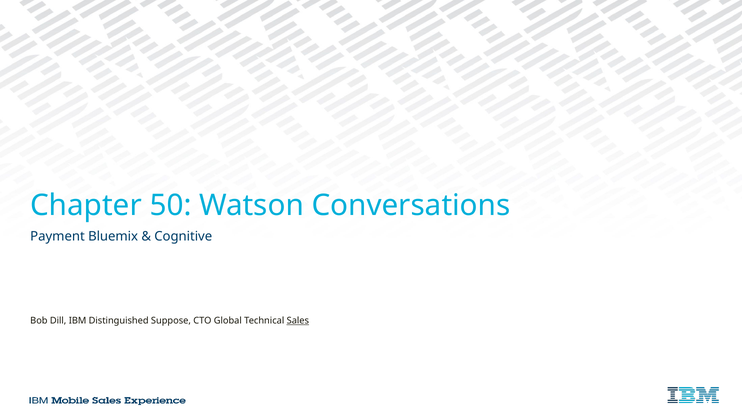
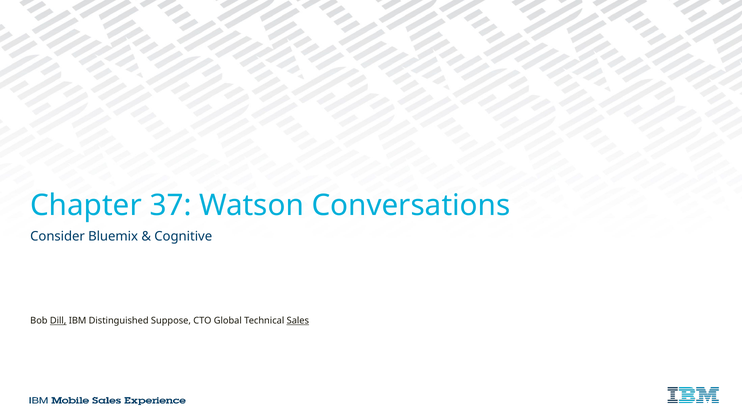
50: 50 -> 37 (171, 205)
Payment: Payment -> Consider (58, 236)
Dill underline: none -> present (58, 320)
